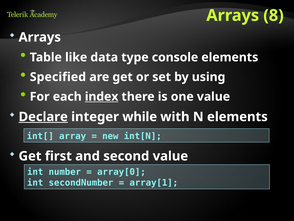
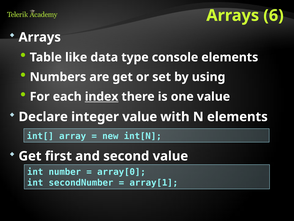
8: 8 -> 6 (274, 15)
Specified: Specified -> Numbers (58, 77)
Declare underline: present -> none (43, 117)
integer while: while -> value (140, 117)
